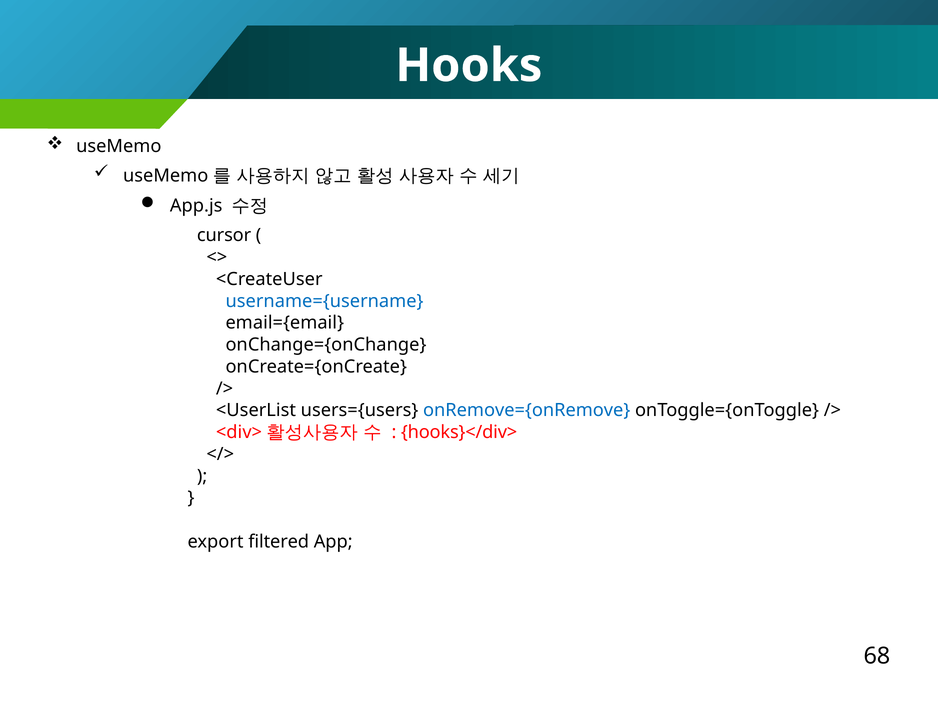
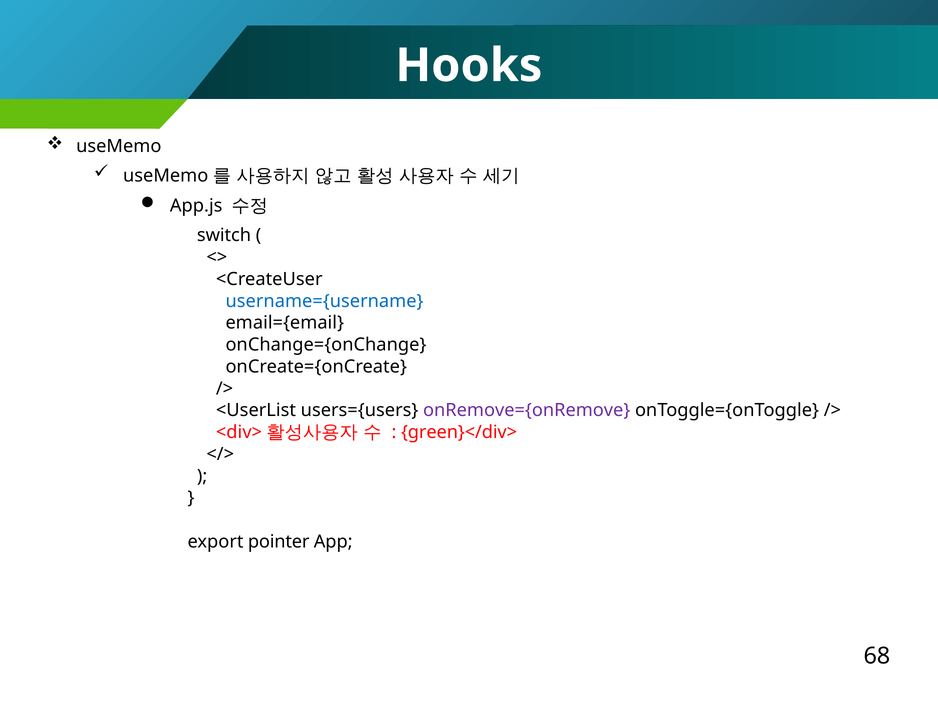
cursor: cursor -> switch (224, 236)
onRemove={onRemove colour: blue -> purple (527, 411)
hooks}</div>: hooks}</div> -> green}</div> (459, 433)
filtered: filtered -> pointer (279, 542)
